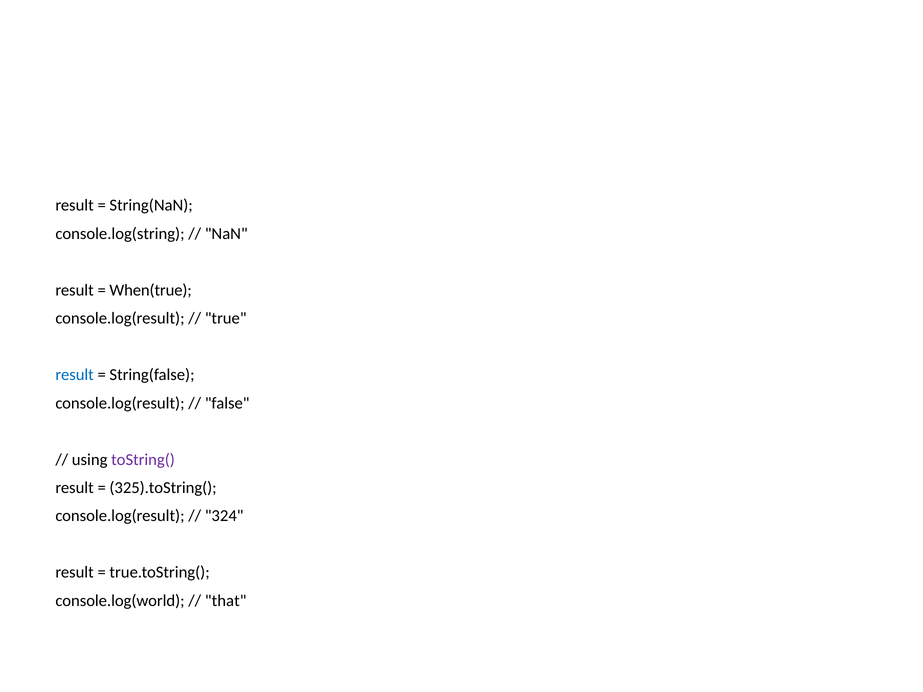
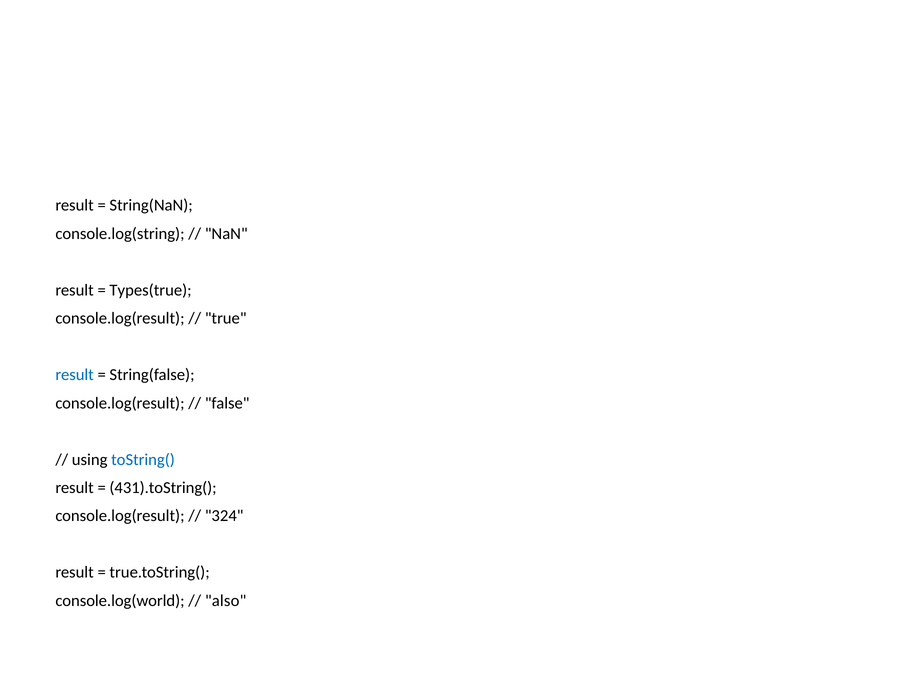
When(true: When(true -> Types(true (151, 290)
toString( colour: purple -> blue (143, 460)
325).toString(: 325).toString( -> 431).toString( (163, 488)
that: that -> also (226, 601)
